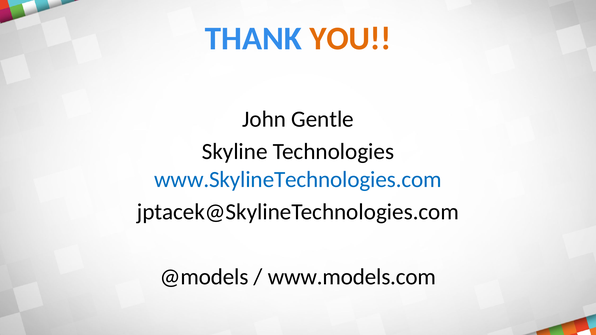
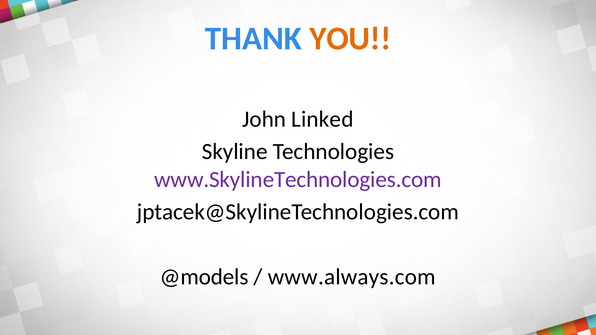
Gentle: Gentle -> Linked (322, 119)
www.SkylineTechnologies.com colour: blue -> purple (298, 180)
www.models.com: www.models.com -> www.always.com (352, 277)
